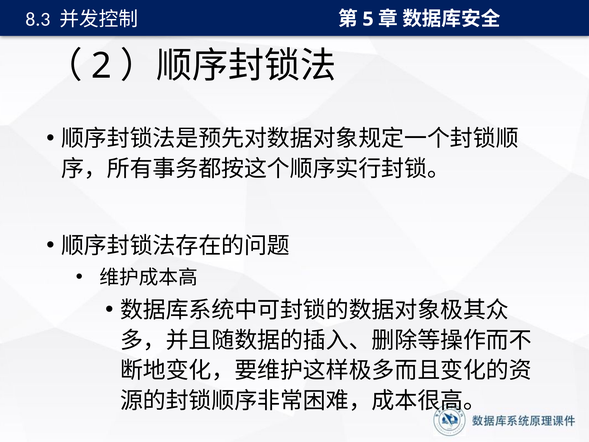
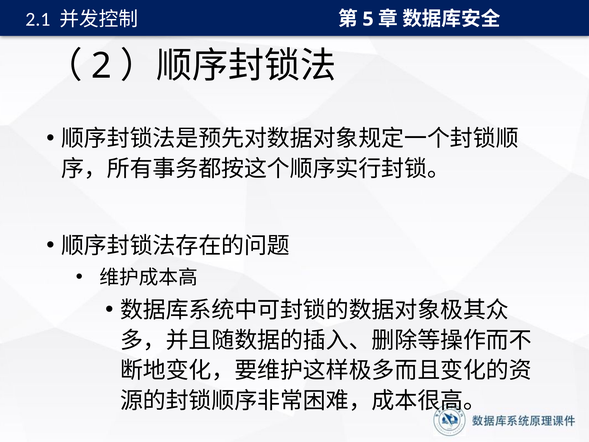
8.3: 8.3 -> 2.1 (38, 19)
